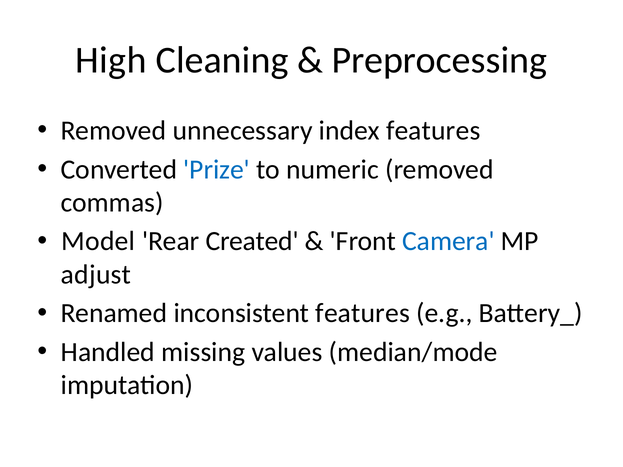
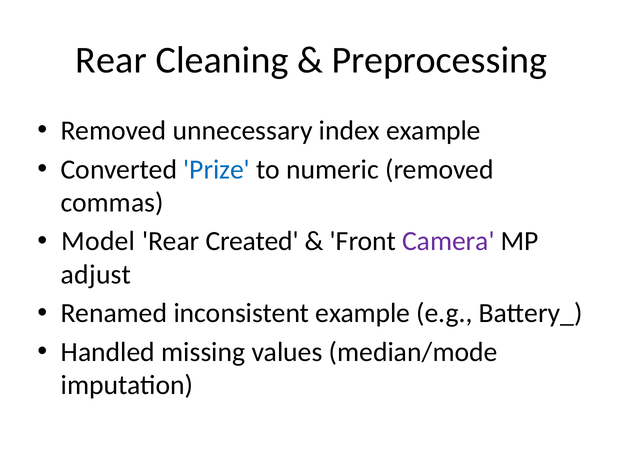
High: High -> Rear (111, 60)
index features: features -> example (433, 131)
Camera colour: blue -> purple (448, 241)
inconsistent features: features -> example (363, 313)
